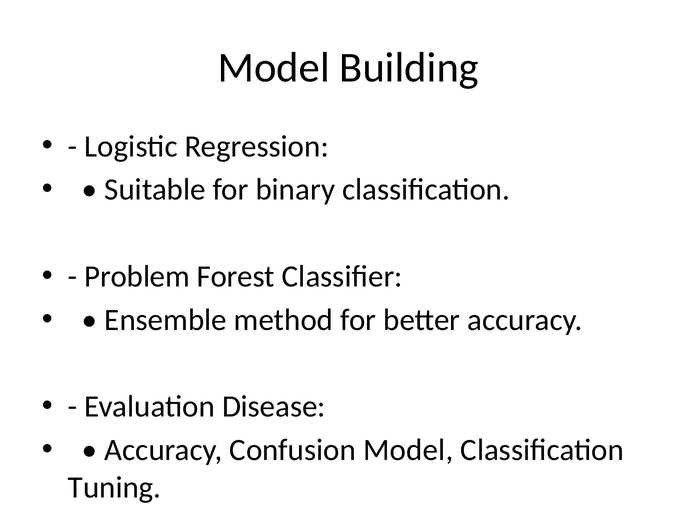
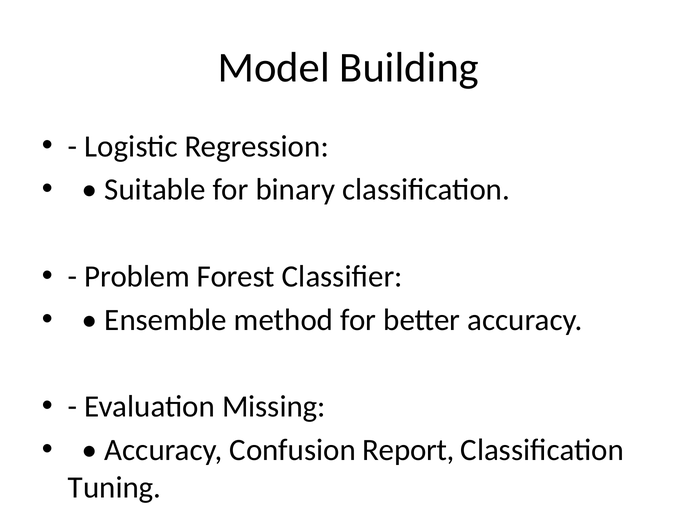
Disease: Disease -> Missing (274, 407)
Confusion Model: Model -> Report (408, 450)
